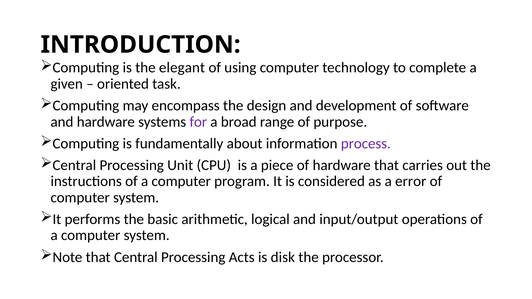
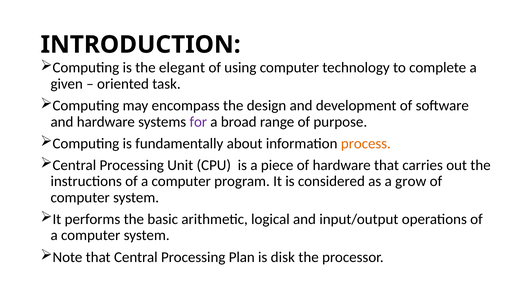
process colour: purple -> orange (366, 144)
error: error -> grow (411, 181)
Acts: Acts -> Plan (242, 257)
